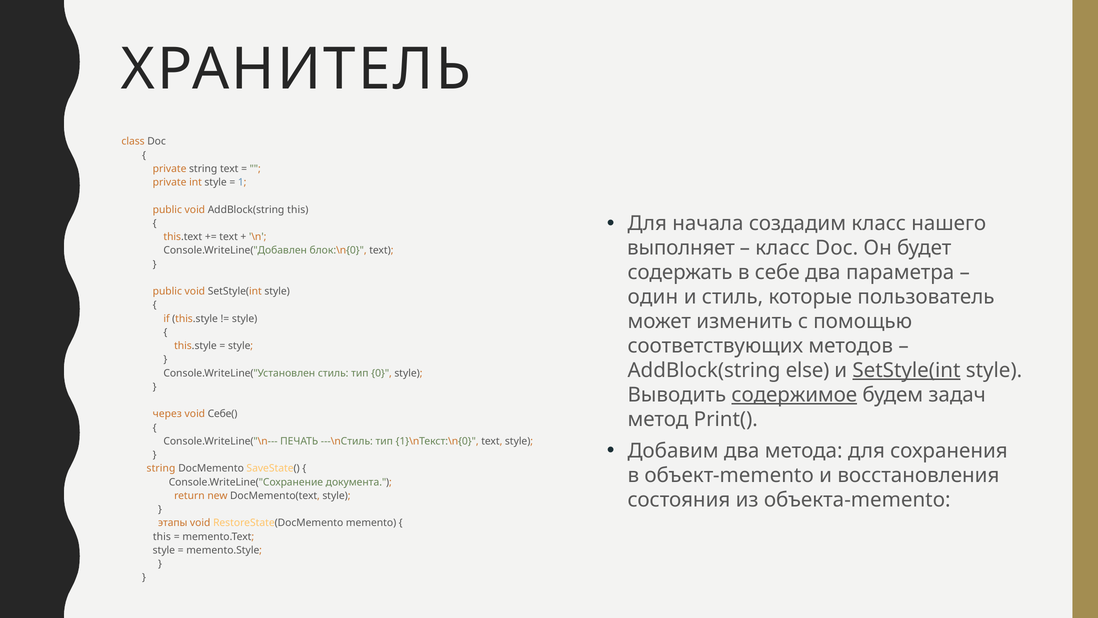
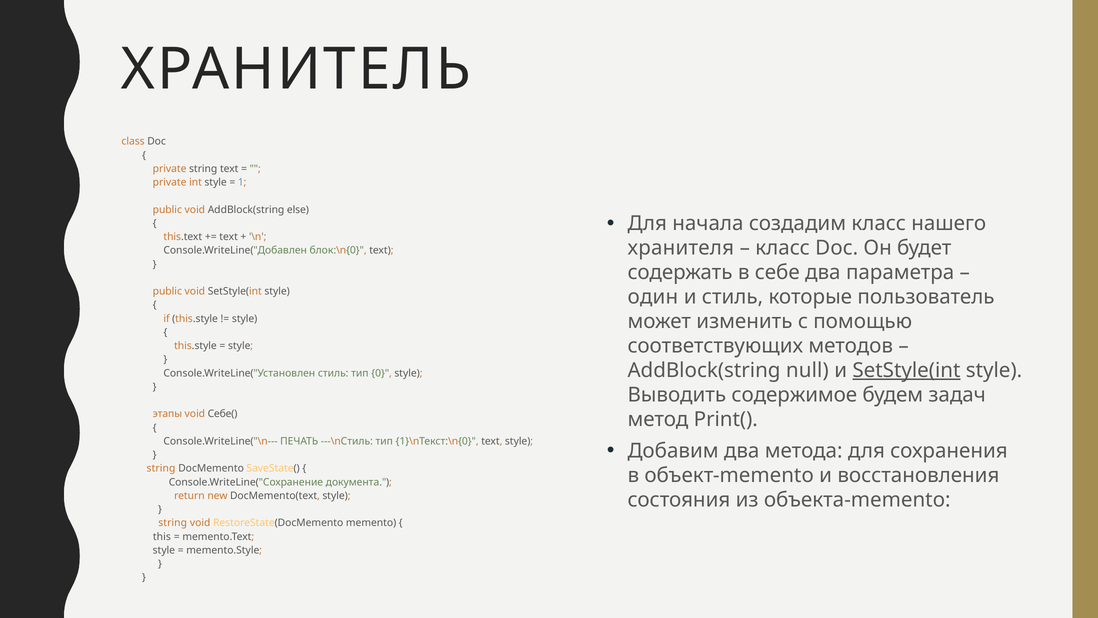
AddBlock(string this: this -> else (298, 210)
выполняет: выполняет -> хранителя (681, 248)
else: else -> null (807, 370)
содержимое underline: present -> none (794, 395)
через: через -> этапы (167, 414)
этапы: этапы -> string (173, 523)
